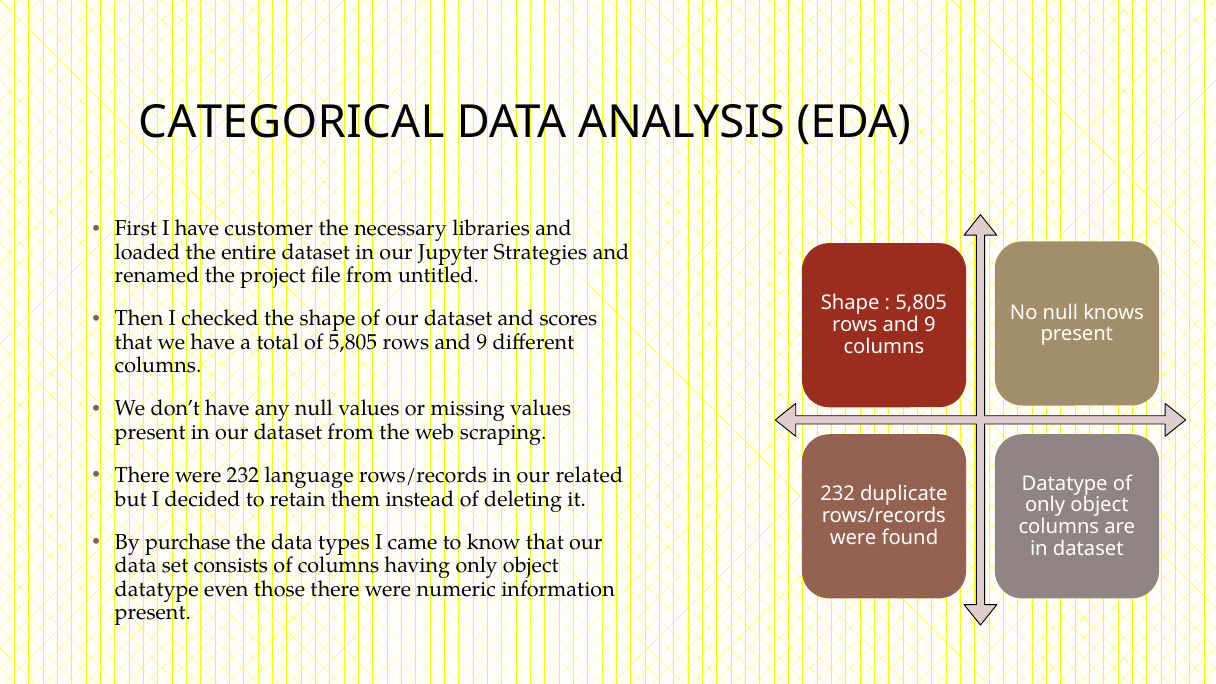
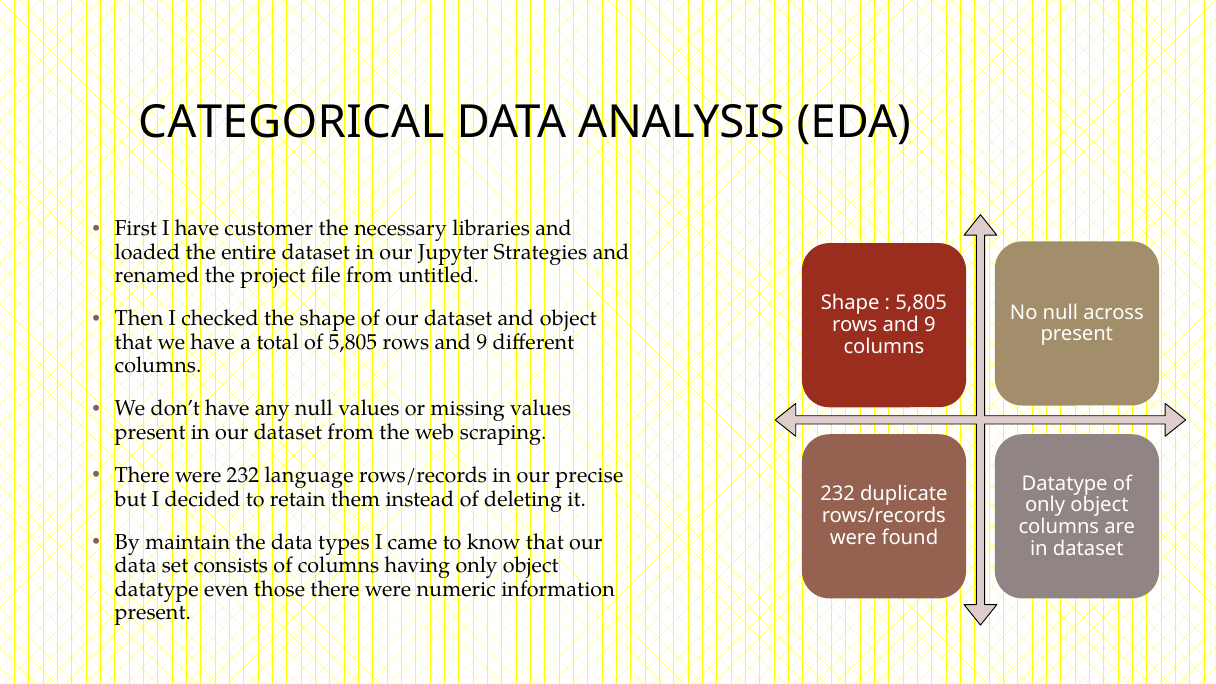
knows: knows -> across (1114, 312)
and scores: scores -> object (568, 319)
related: related -> precise (589, 476)
purchase: purchase -> maintain (188, 543)
